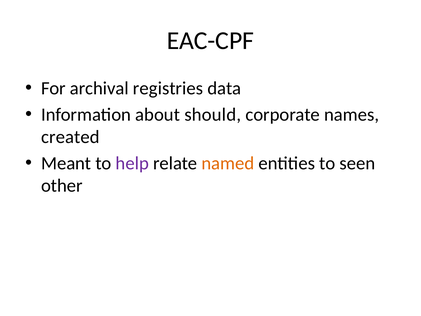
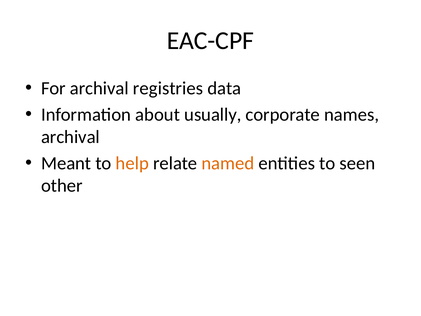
should: should -> usually (213, 115)
created: created -> archival (70, 137)
help colour: purple -> orange (132, 163)
